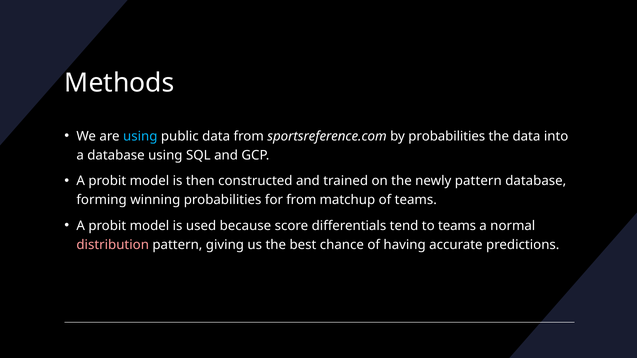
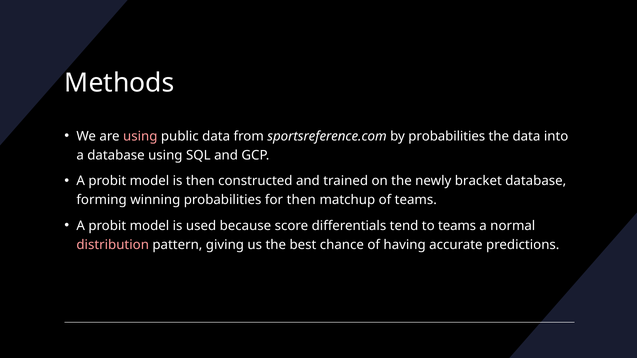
using colour: light blue -> pink (140, 136)
newly pattern: pattern -> bracket (478, 181)
for from: from -> then (301, 200)
